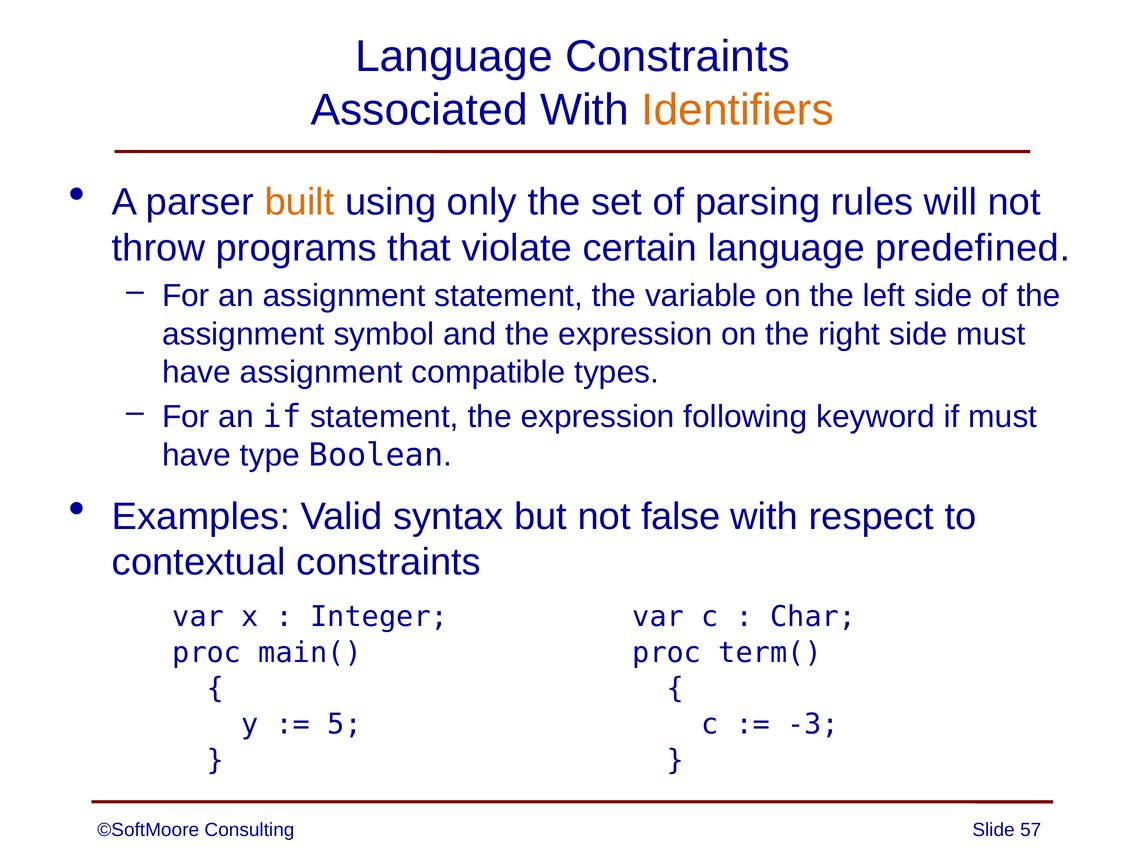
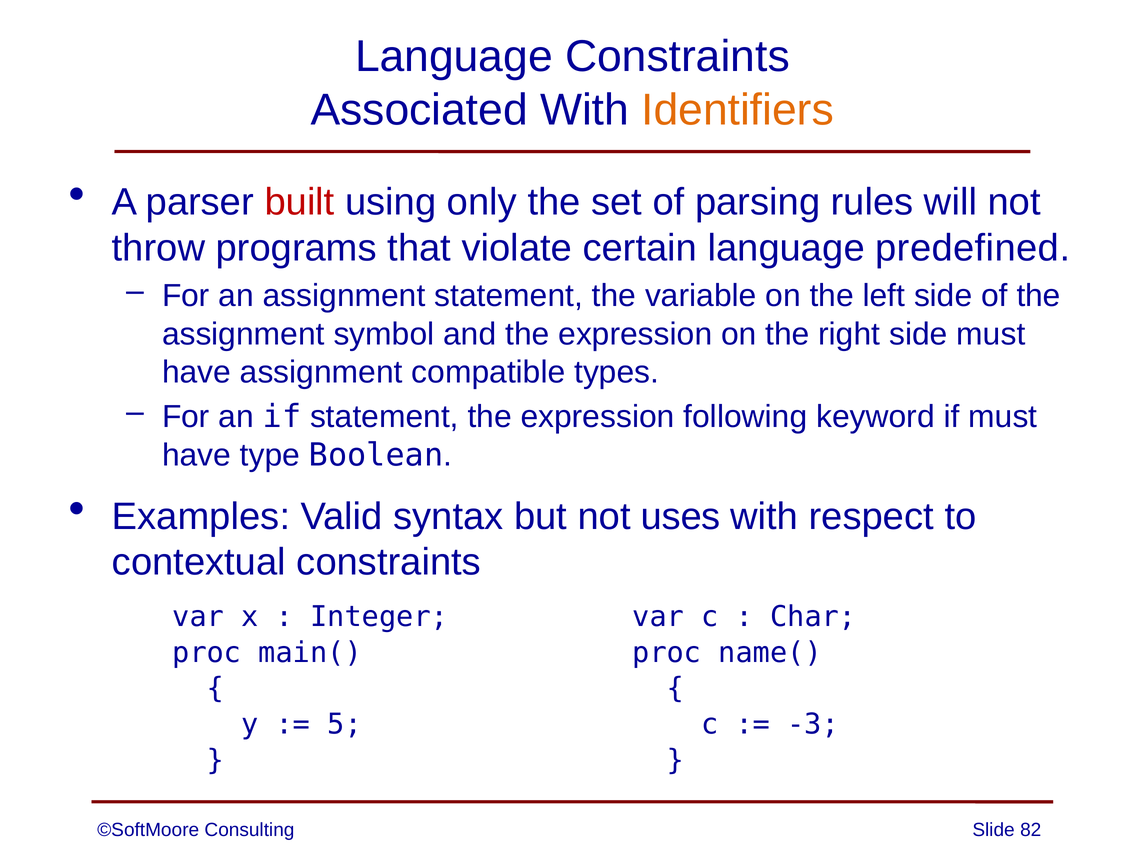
built colour: orange -> red (300, 202)
false: false -> uses (681, 516)
term(: term( -> name( (770, 652)
57: 57 -> 82 (1031, 830)
